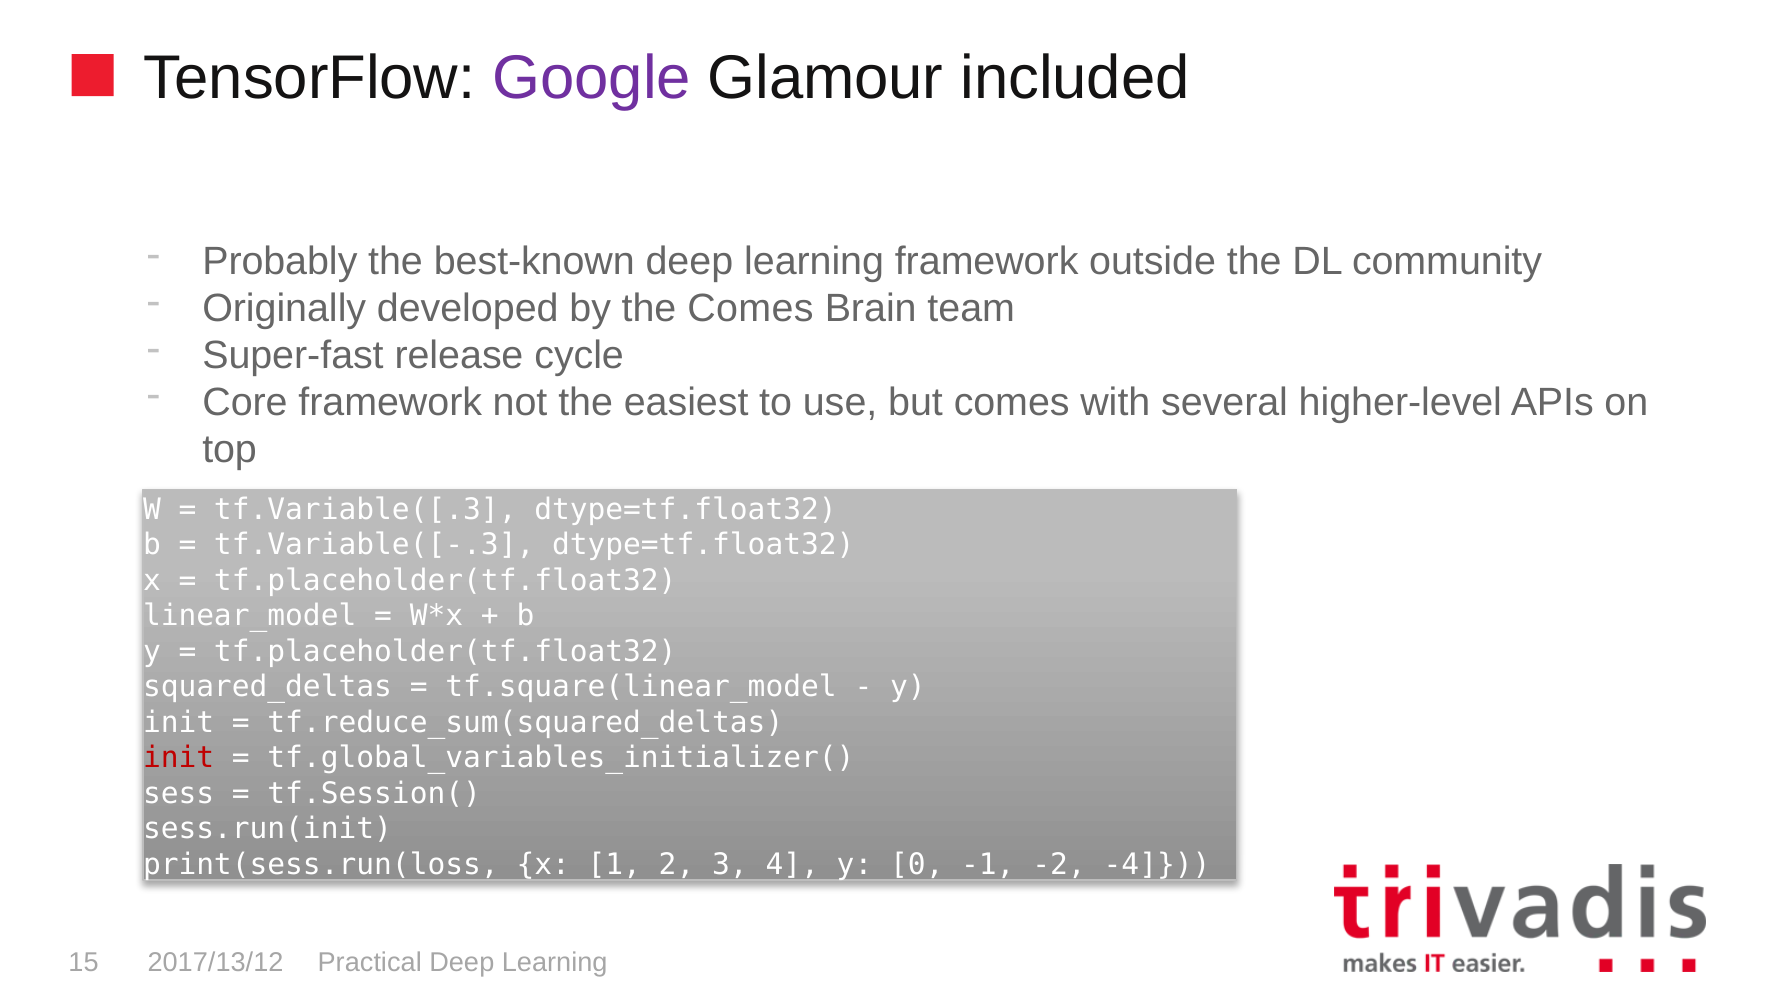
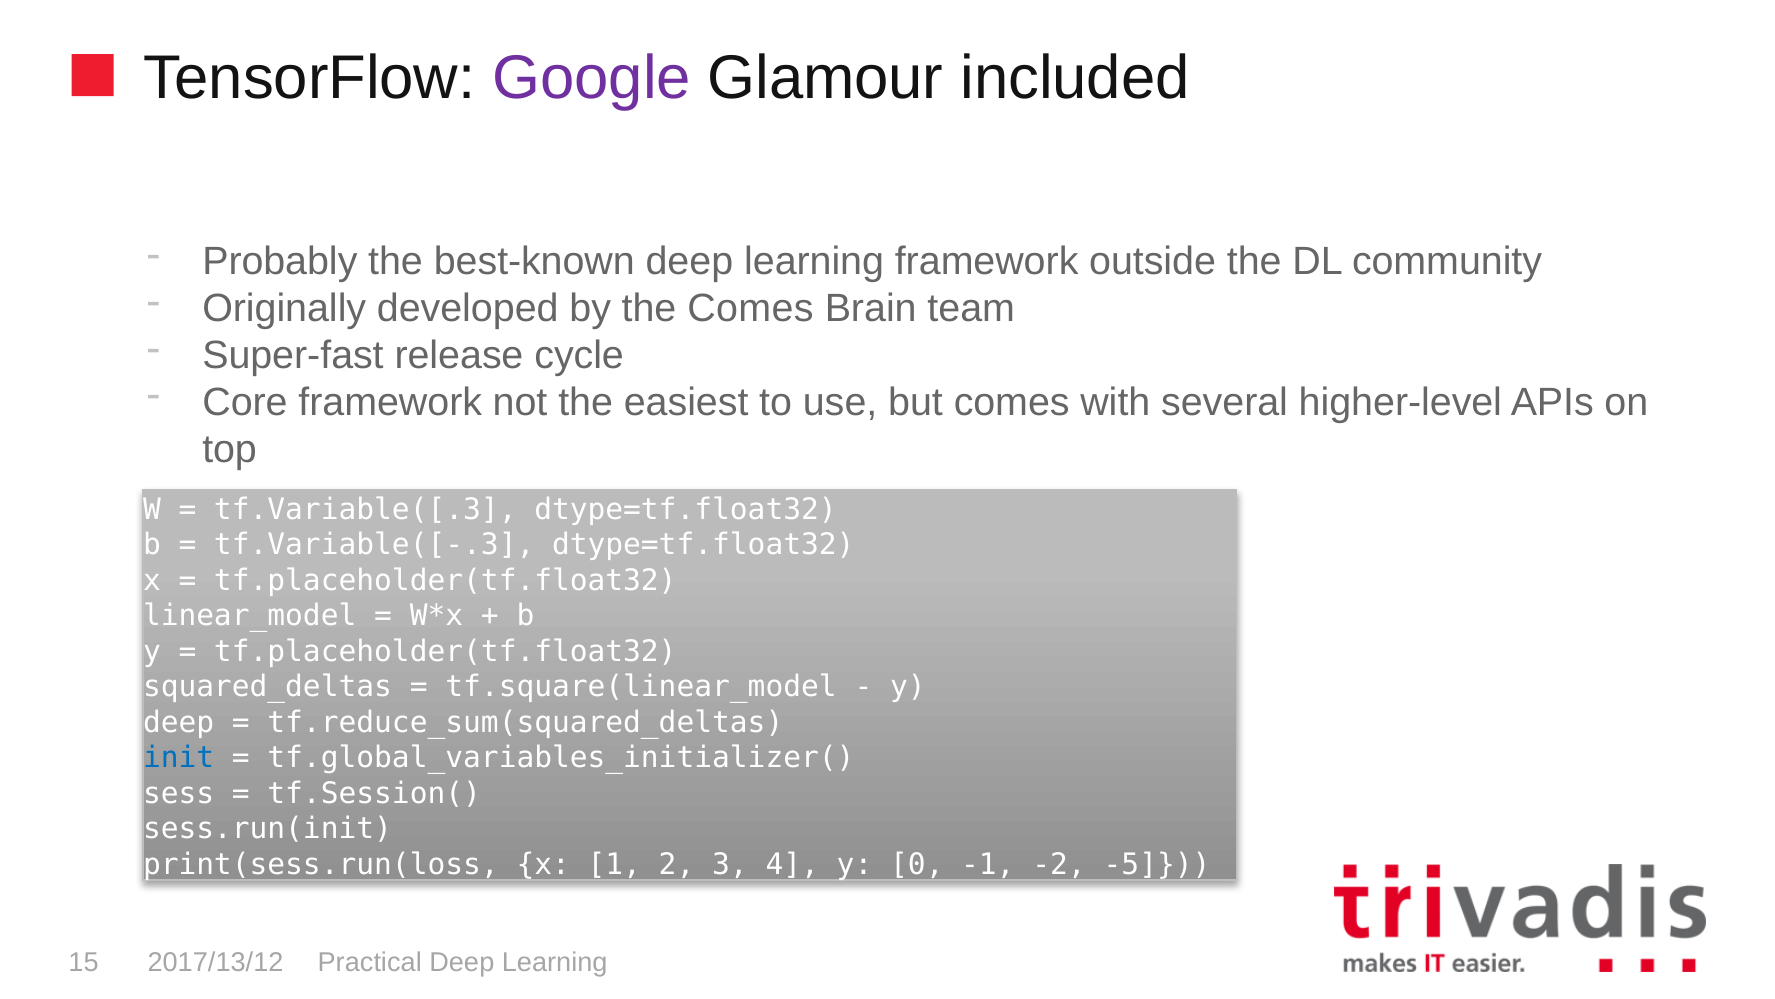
init: init -> deep (179, 722)
init colour: red -> blue (179, 757)
-4: -4 -> -5 (1157, 864)
